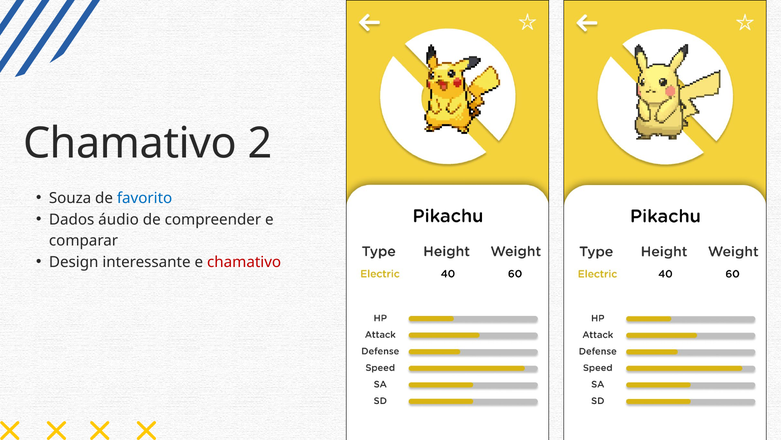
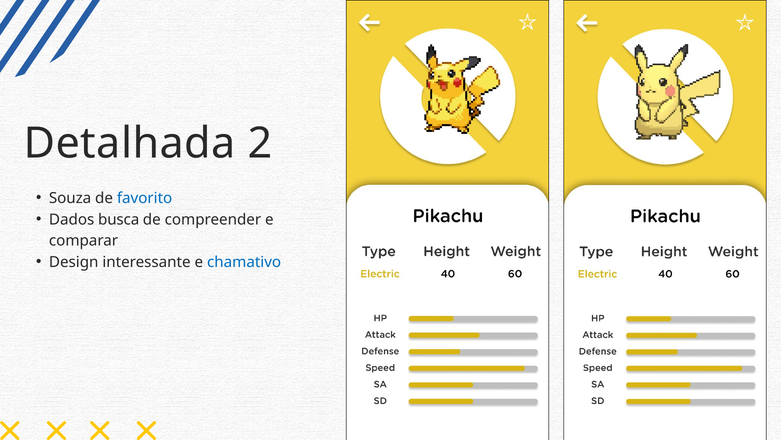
Chamativo: Chamativo -> Detalhada (130, 143)
áudio: áudio -> busca (119, 219)
chamativo colour: red -> blue (244, 262)
